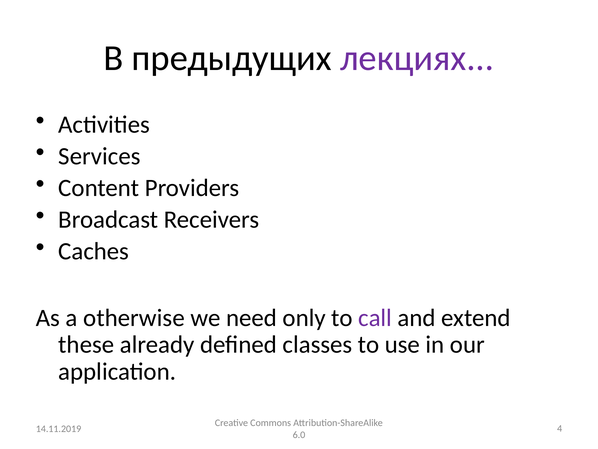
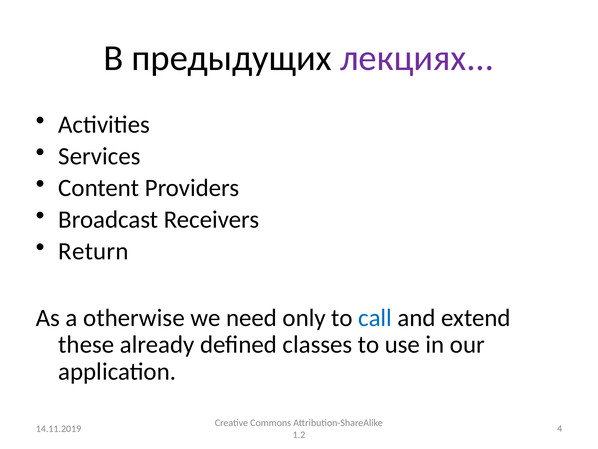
Caches: Caches -> Return (93, 251)
call colour: purple -> blue (375, 317)
6.0: 6.0 -> 1.2 (299, 434)
